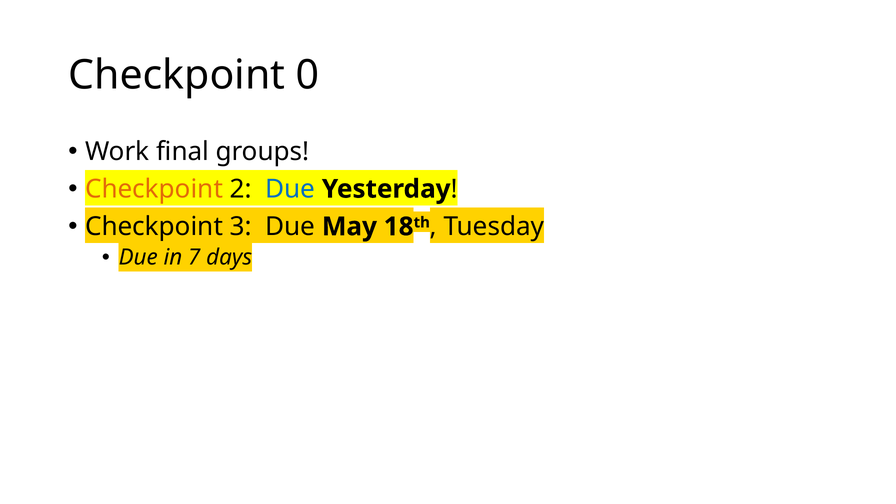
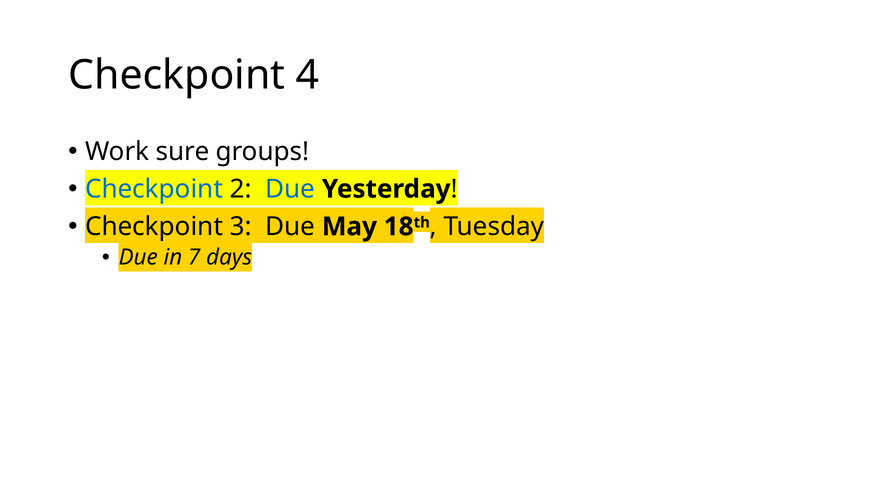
0: 0 -> 4 (308, 75)
final: final -> sure (183, 151)
Checkpoint colour: orange -> blue (154, 189)
